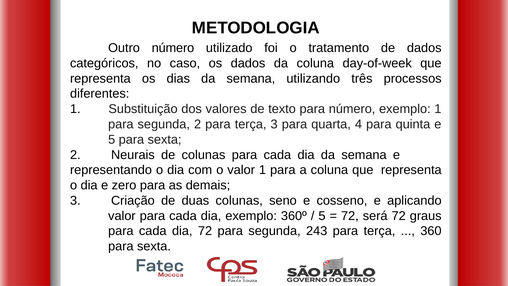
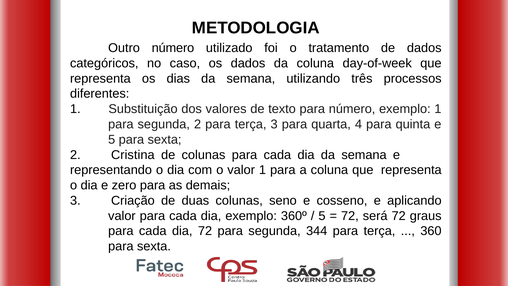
Neurais: Neurais -> Cristina (133, 155)
243: 243 -> 344 (317, 231)
